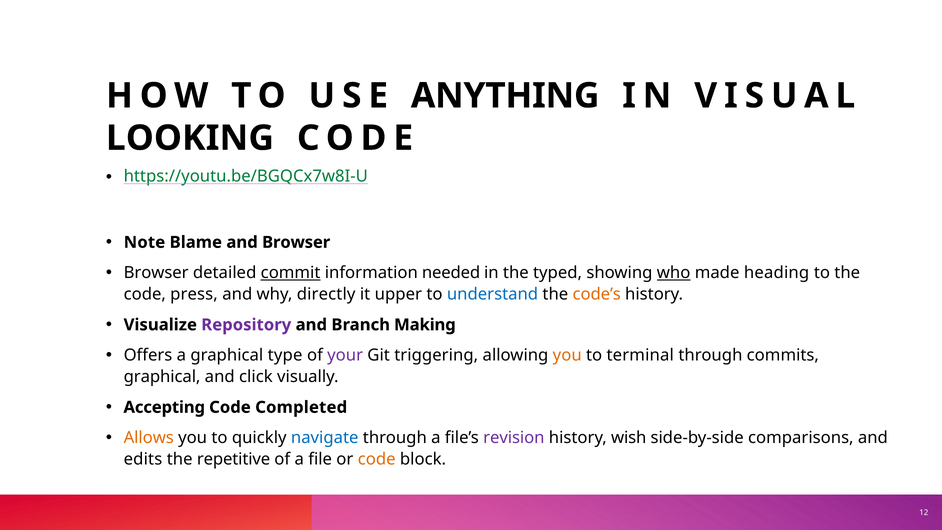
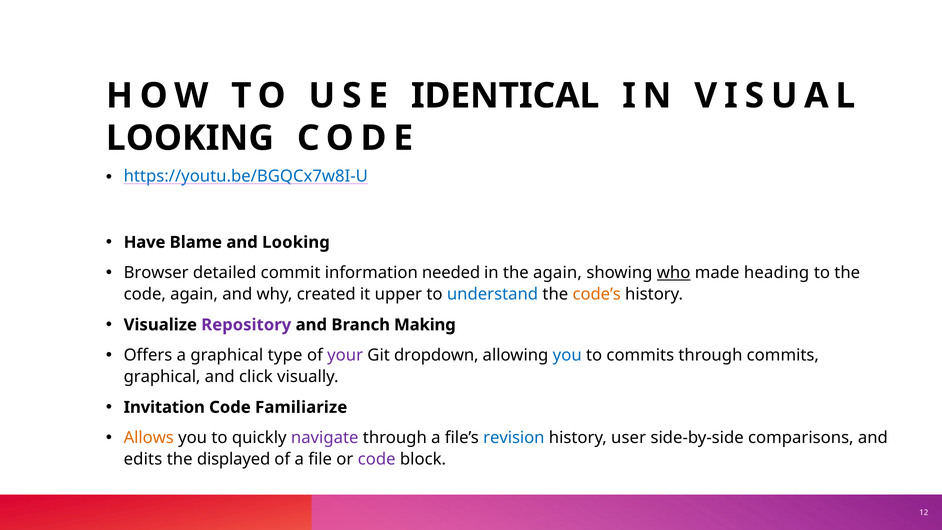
ANYTHING: ANYTHING -> IDENTICAL (505, 96)
https://youtu.be/BGQCx7w8I-U colour: green -> blue (246, 176)
Note: Note -> Have (145, 242)
and Browser: Browser -> Looking (296, 242)
commit underline: present -> none (291, 273)
the typed: typed -> again (557, 273)
code press: press -> again (194, 294)
directly: directly -> created (326, 294)
triggering: triggering -> dropdown (436, 355)
you colour: orange -> blue (567, 355)
to terminal: terminal -> commits (640, 355)
Accepting: Accepting -> Invitation (164, 407)
Completed: Completed -> Familiarize (301, 407)
navigate colour: blue -> purple (325, 438)
revision colour: purple -> blue (514, 438)
wish: wish -> user (629, 438)
repetitive: repetitive -> displayed (234, 459)
code colour: orange -> purple (377, 459)
